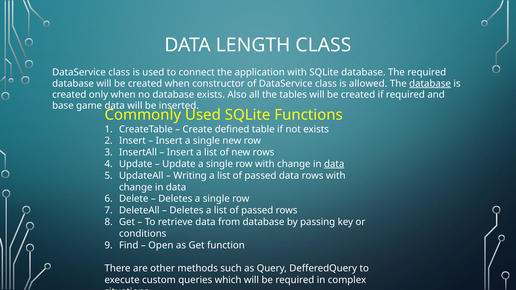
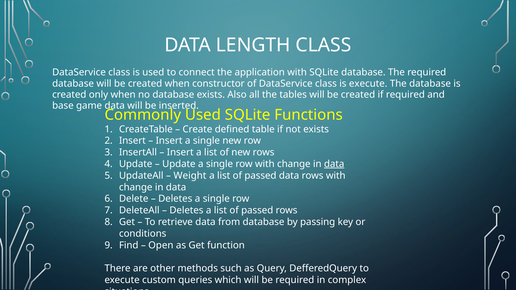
is allowed: allowed -> execute (368, 84)
database underline: present -> none (430, 84)
Writing: Writing -> Weight (190, 176)
